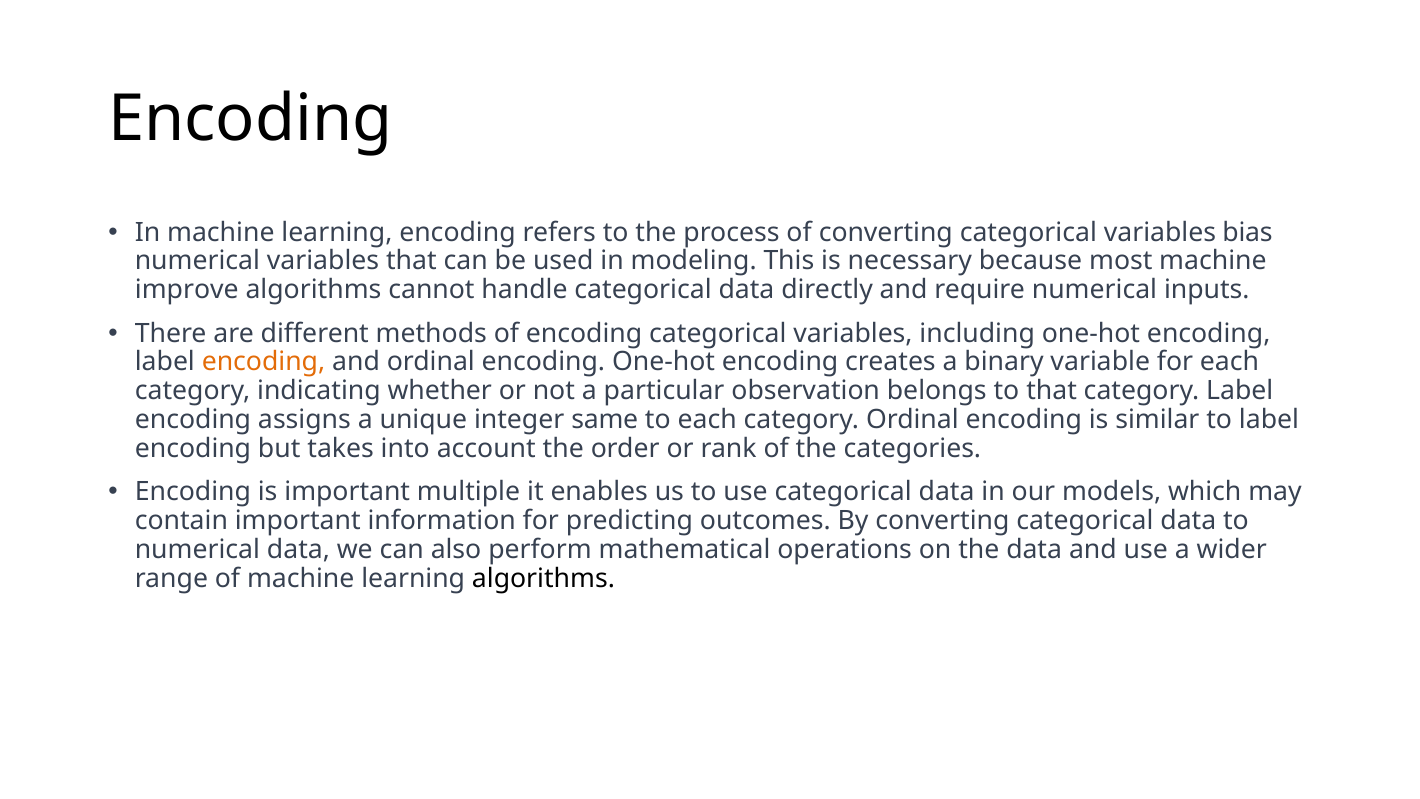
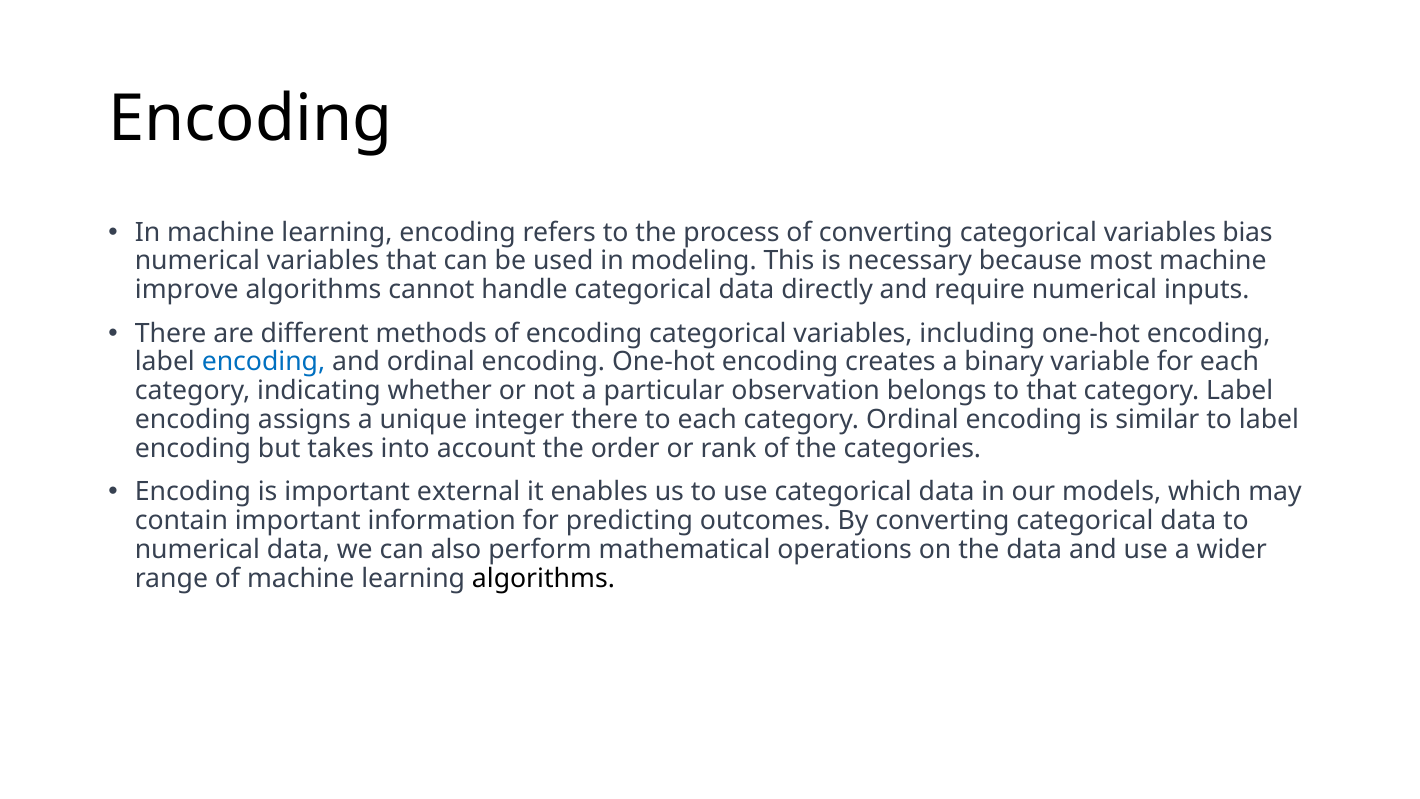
encoding colour: orange -> blue (264, 362)
integer same: same -> there (605, 420)
multiple: multiple -> external (469, 492)
